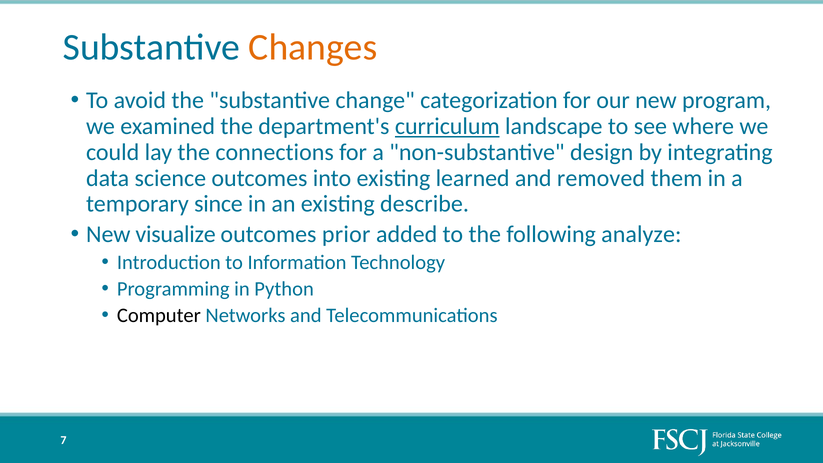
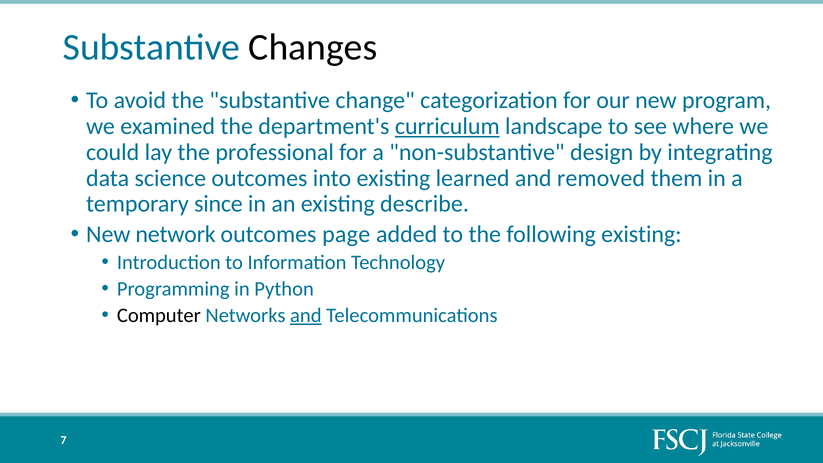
Changes colour: orange -> black (313, 47)
connections: connections -> professional (275, 152)
visualize: visualize -> network (176, 234)
prior: prior -> page (346, 234)
following analyze: analyze -> existing (641, 234)
and underline: none -> present (306, 315)
